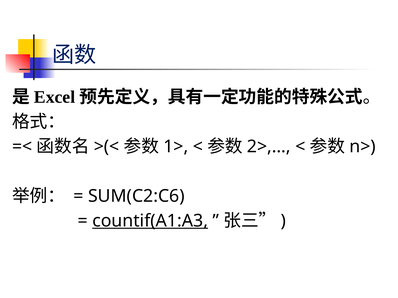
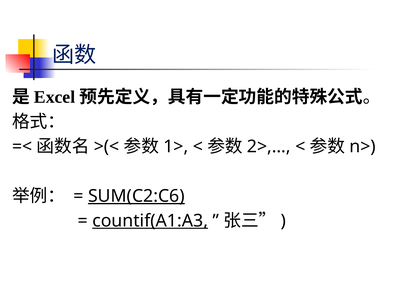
SUM(C2:C6 underline: none -> present (136, 196)
